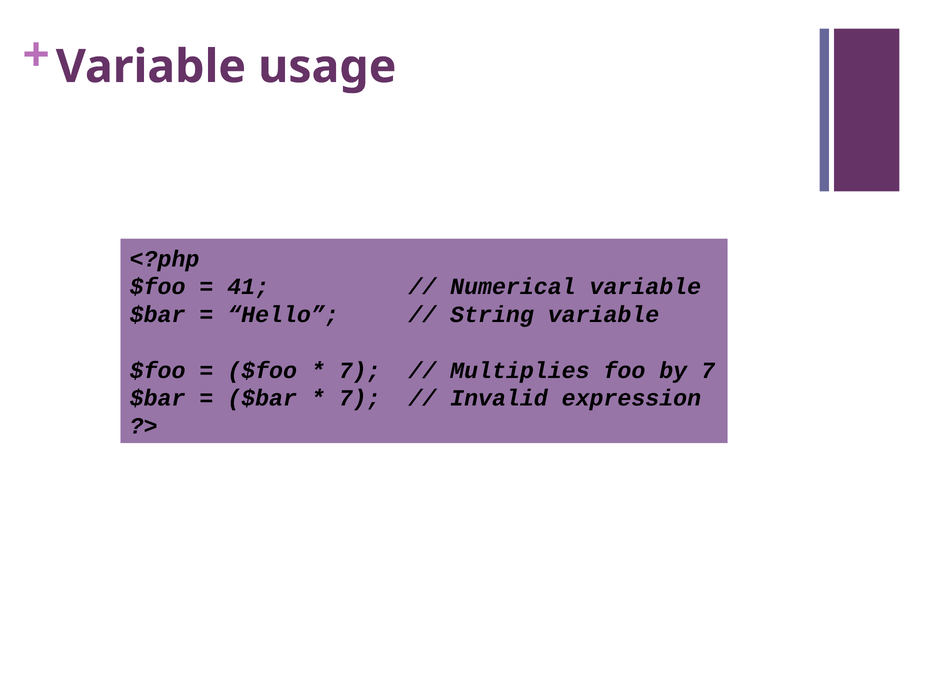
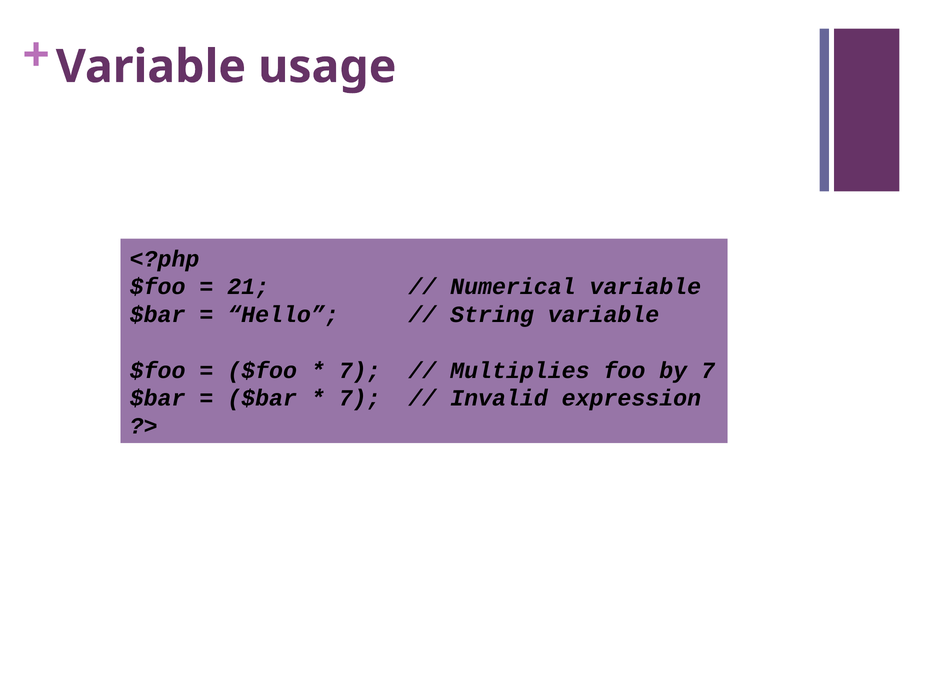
41: 41 -> 21 (248, 287)
